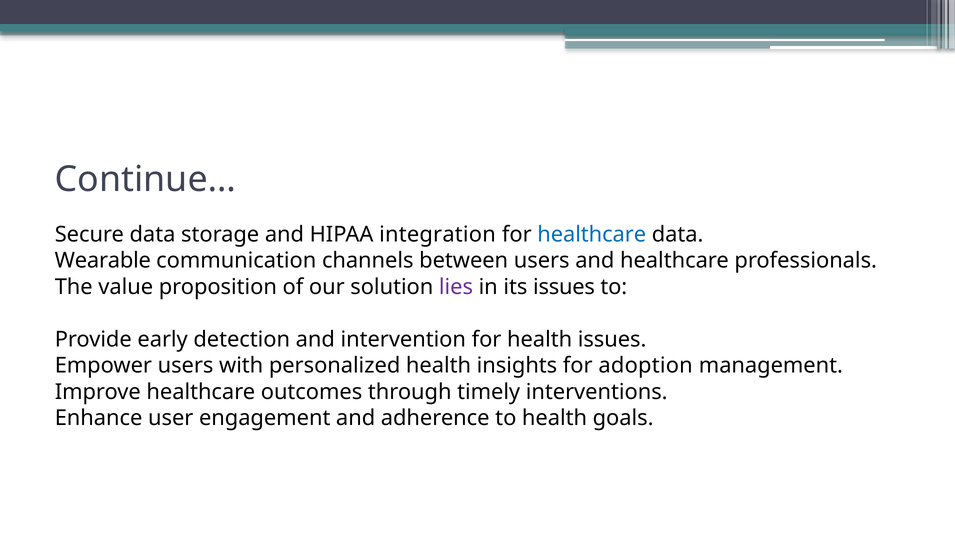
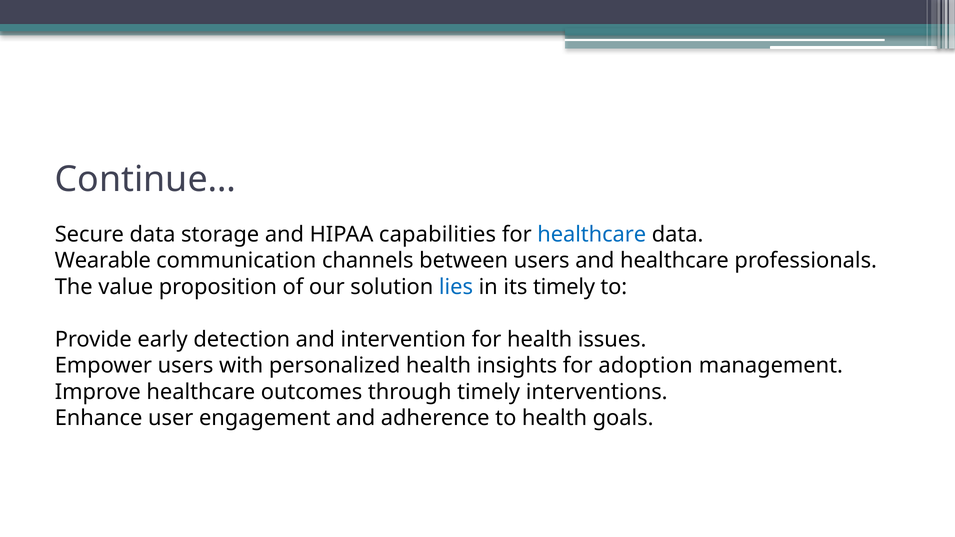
integration: integration -> capabilities (438, 234)
lies colour: purple -> blue (456, 287)
its issues: issues -> timely (564, 287)
